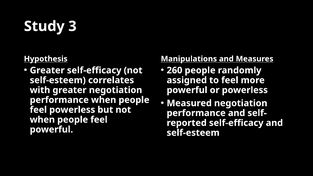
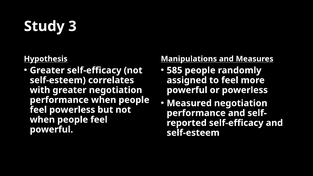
260: 260 -> 585 (174, 70)
